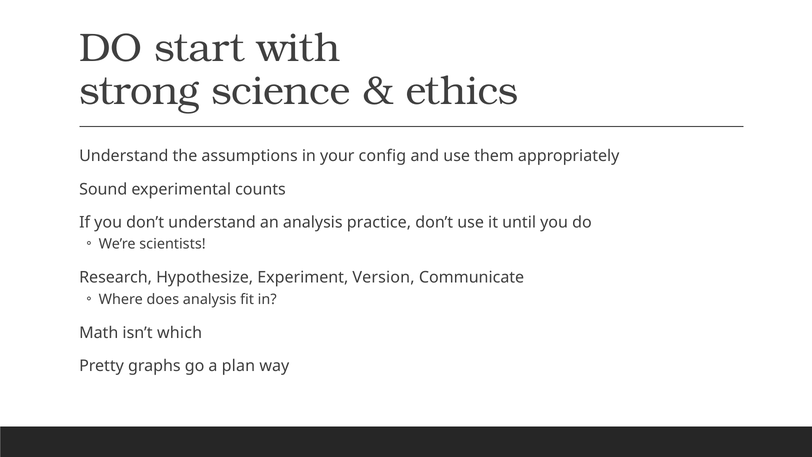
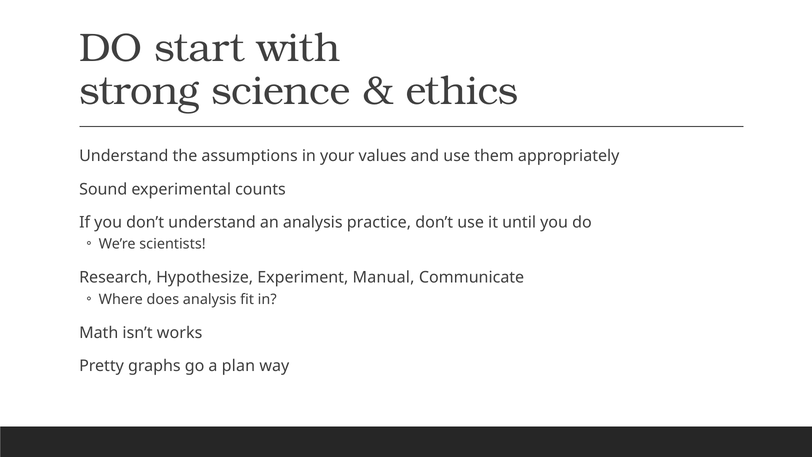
config: config -> values (382, 156)
Version: Version -> Manual (384, 278)
which: which -> works (180, 333)
